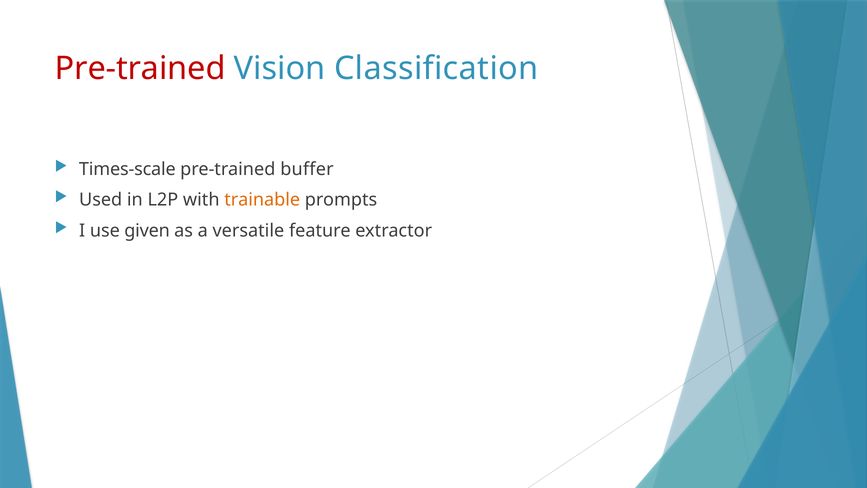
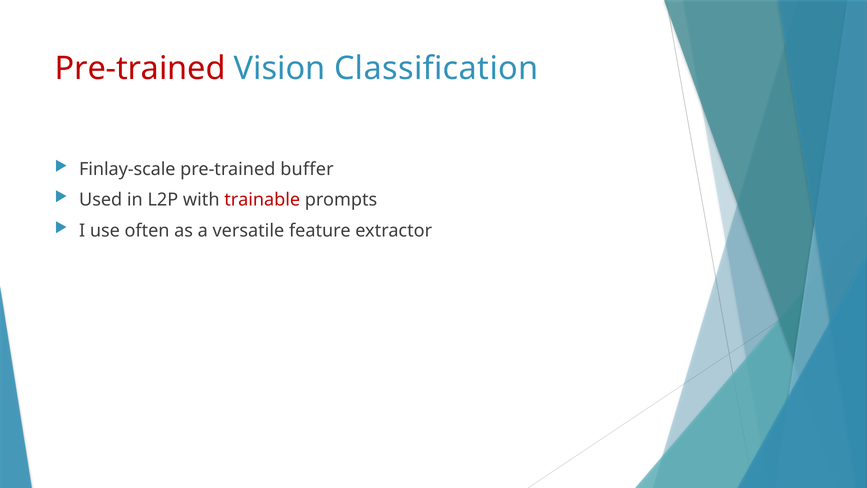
Times-scale: Times-scale -> Finlay-scale (127, 169)
trainable colour: orange -> red (262, 200)
given: given -> often (147, 230)
